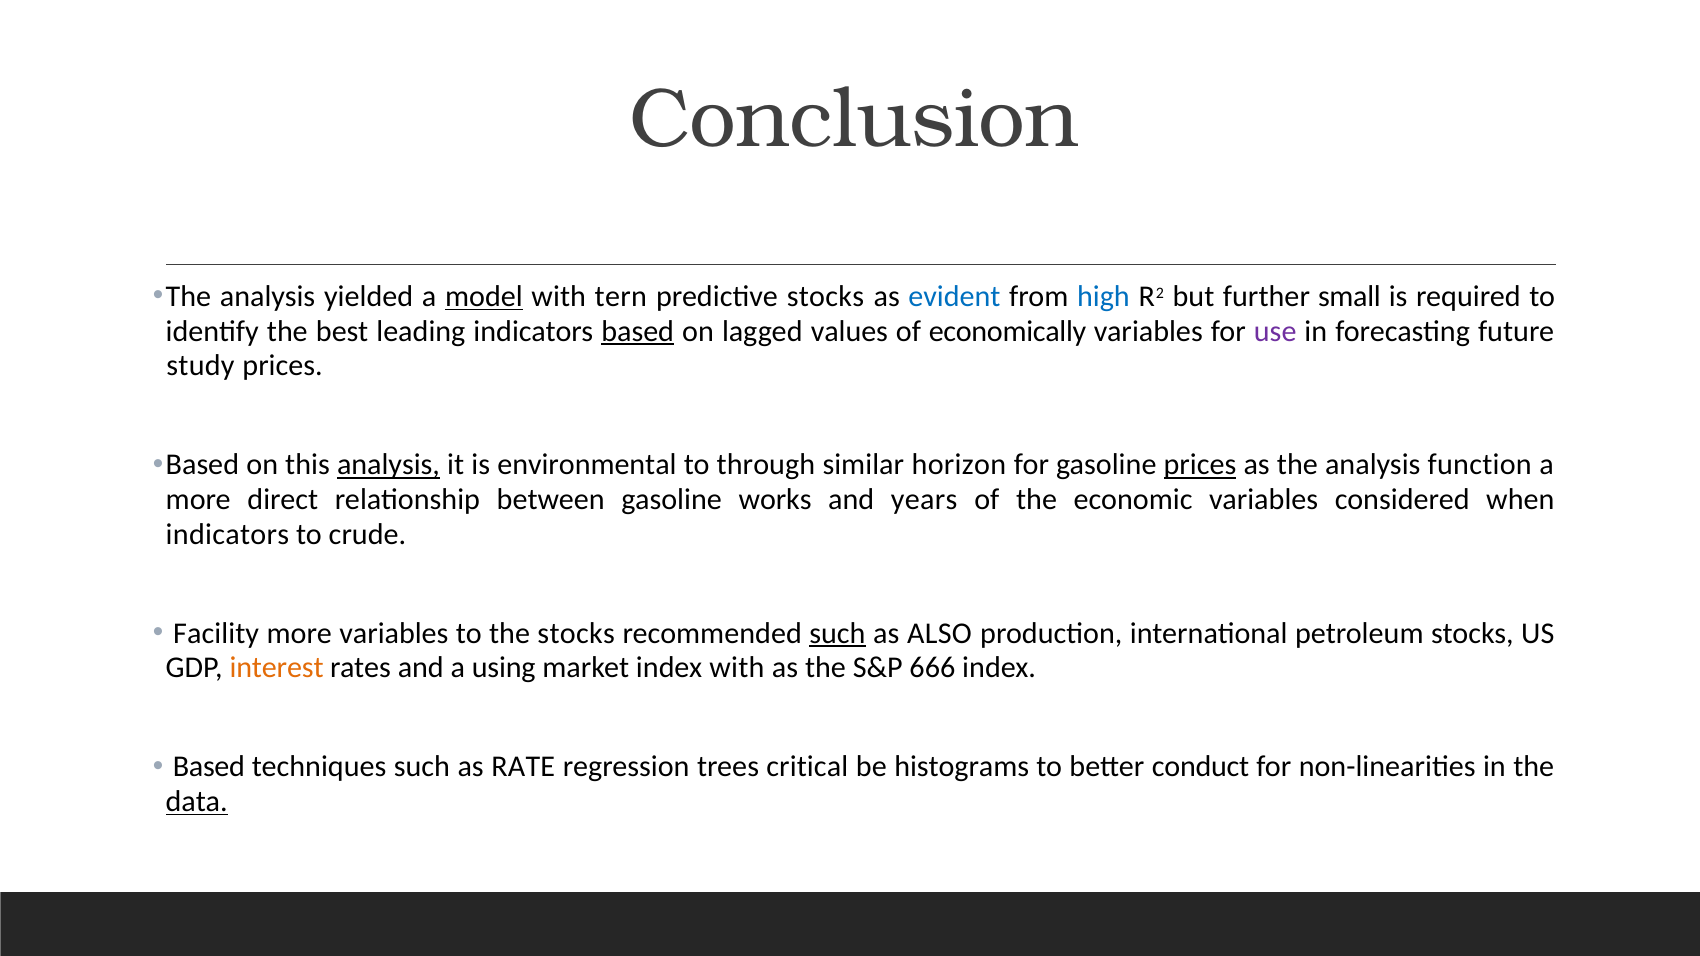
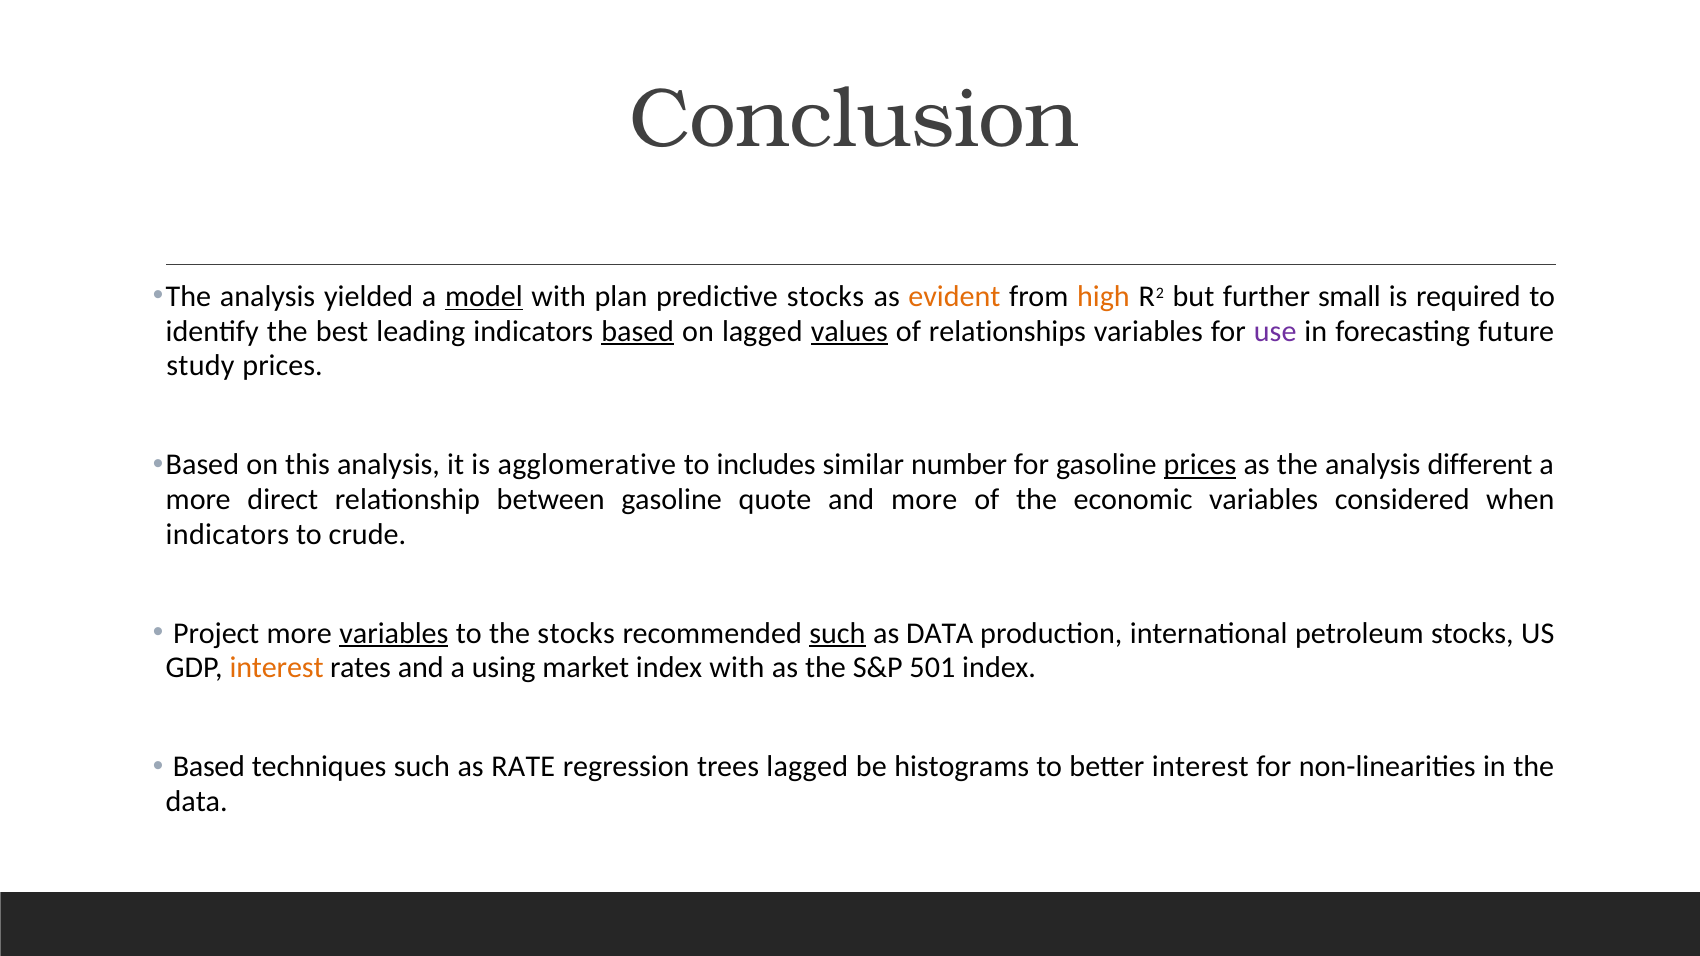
tern: tern -> plan (621, 297)
evident colour: blue -> orange (954, 297)
high colour: blue -> orange (1103, 297)
values underline: none -> present (849, 331)
economically: economically -> relationships (1007, 331)
analysis underline: present -> none (388, 465)
environmental: environmental -> agglomerative (587, 465)
through: through -> includes (766, 465)
horizon: horizon -> number (959, 465)
function: function -> different (1480, 465)
works: works -> quote (775, 500)
and years: years -> more (924, 500)
Facility: Facility -> Project (216, 633)
variables underline: none -> present (394, 633)
as ALSO: ALSO -> DATA (940, 633)
666: 666 -> 501 (932, 668)
trees critical: critical -> lagged (807, 767)
better conduct: conduct -> interest (1200, 767)
data underline: present -> none (197, 802)
